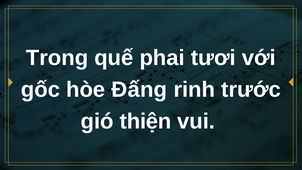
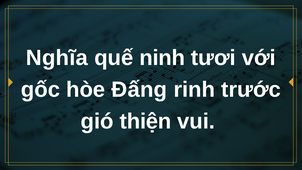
Trong: Trong -> Nghĩa (57, 58)
phai: phai -> ninh (162, 58)
